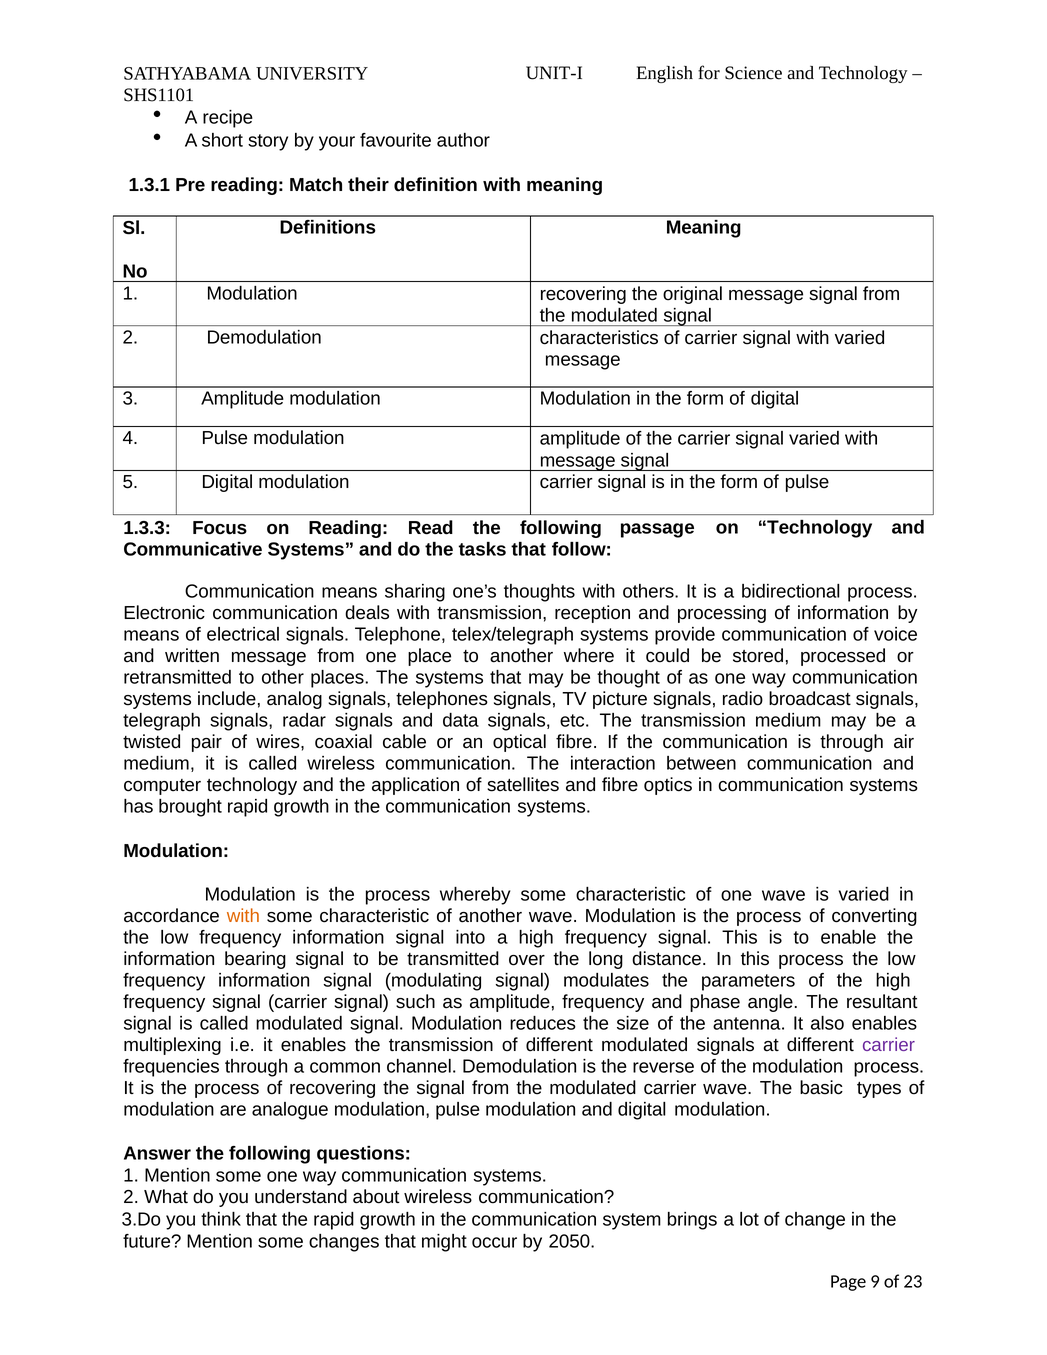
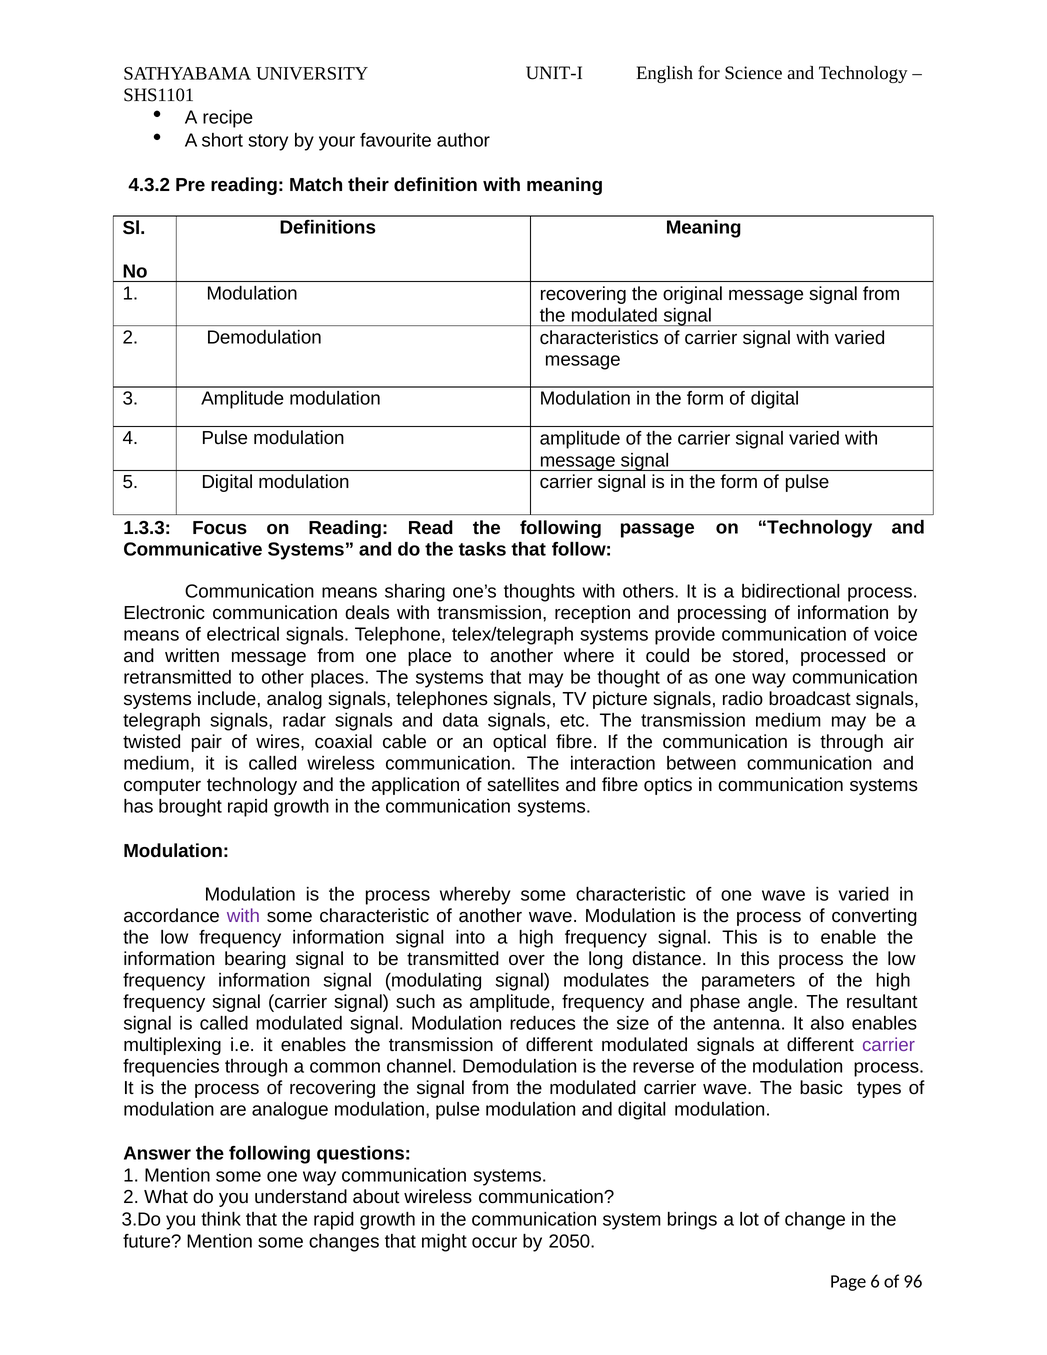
1.3.1: 1.3.1 -> 4.3.2 (149, 185)
with colour: orange -> purple (243, 916)
9: 9 -> 6 (875, 1282)
23: 23 -> 96 (913, 1282)
